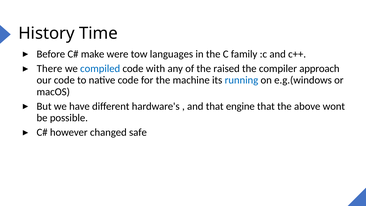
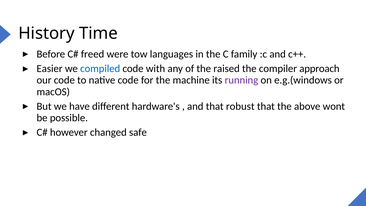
make: make -> freed (93, 54)
There: There -> Easier (50, 69)
running colour: blue -> purple (241, 80)
engine: engine -> robust (240, 106)
